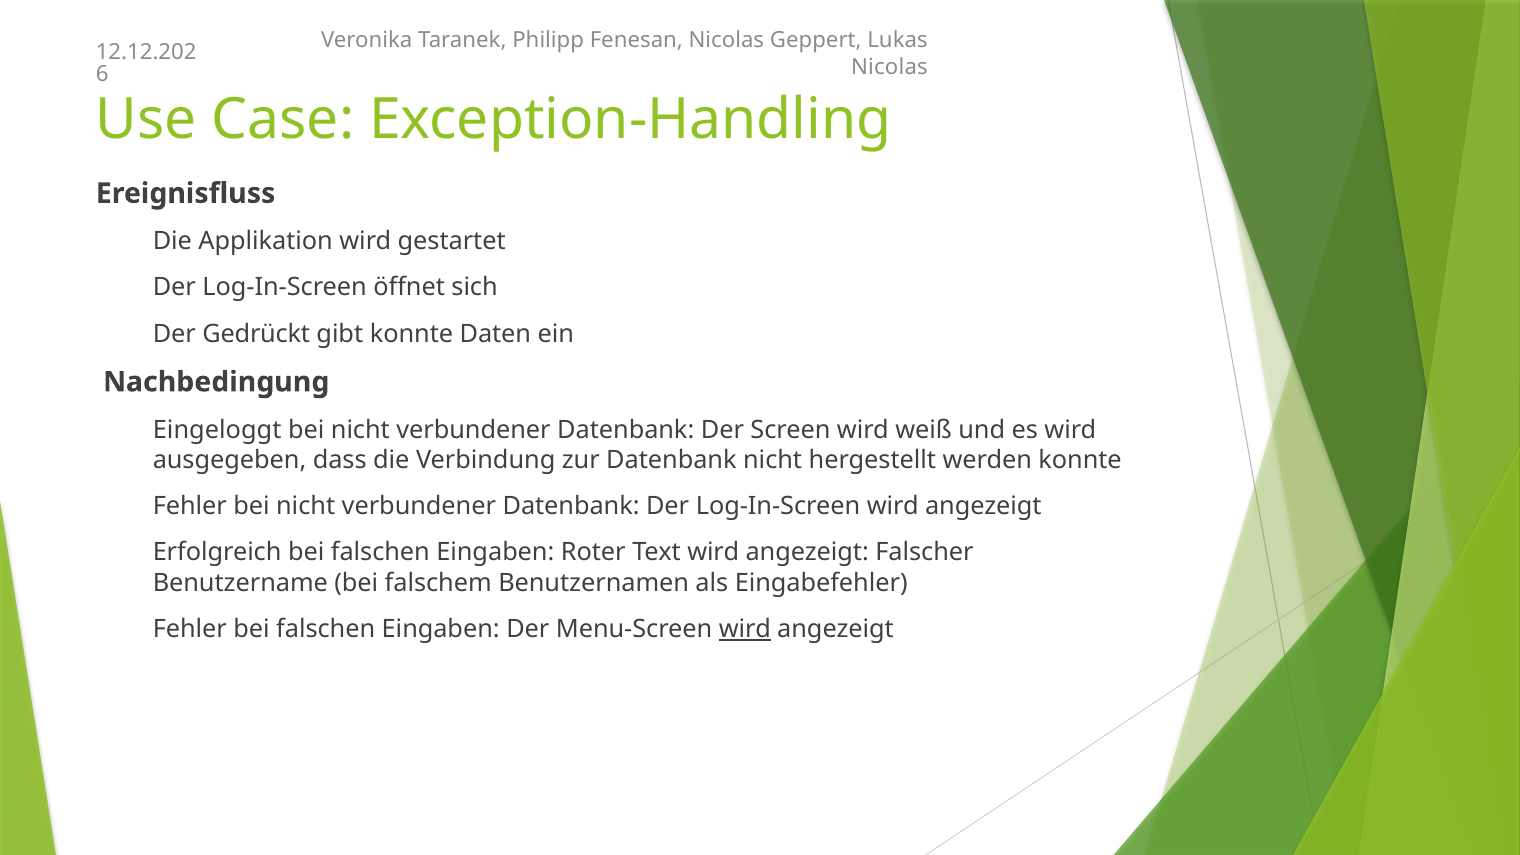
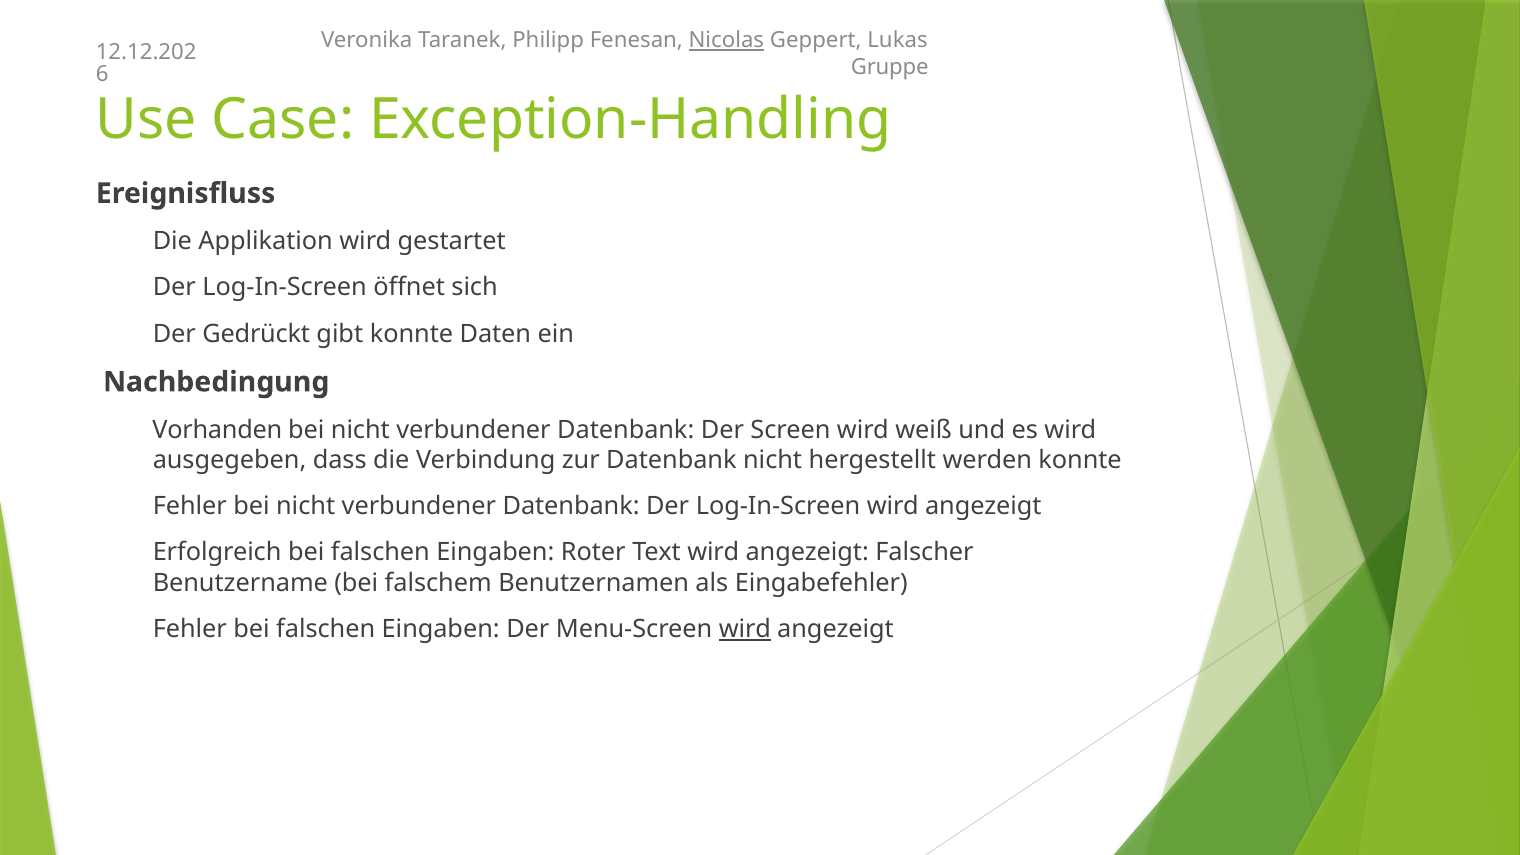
Nicolas underline: none -> present (726, 41)
Nicolas: Nicolas -> Gruppe (890, 67)
Eingeloggt: Eingeloggt -> Vorhanden (217, 430)
